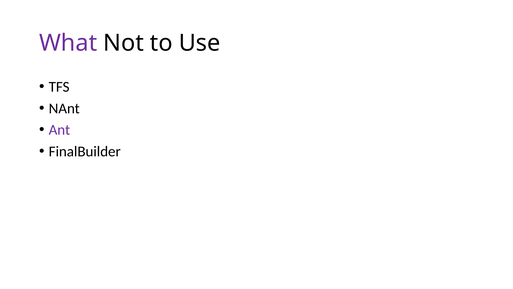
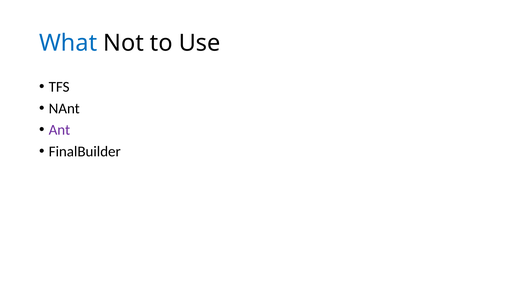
What colour: purple -> blue (68, 43)
